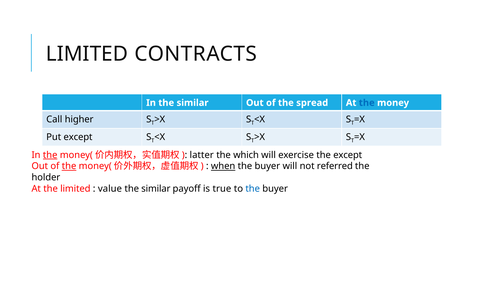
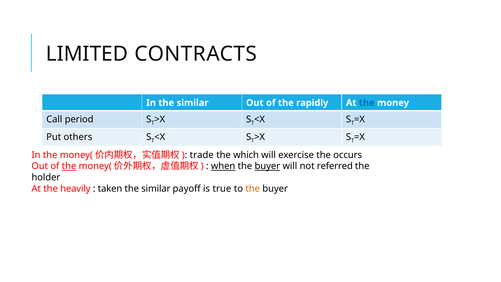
spread: spread -> rapidly (312, 103)
higher: higher -> period (79, 119)
Put except: except -> others (78, 137)
the underline: present -> none (50, 155)
latter: latter -> trade (202, 155)
the except: except -> occurs (348, 155)
buyer underline: none -> present (267, 166)
the limited: limited -> heavily (75, 189)
value: value -> taken (110, 189)
the colour: blue -> orange (253, 189)
